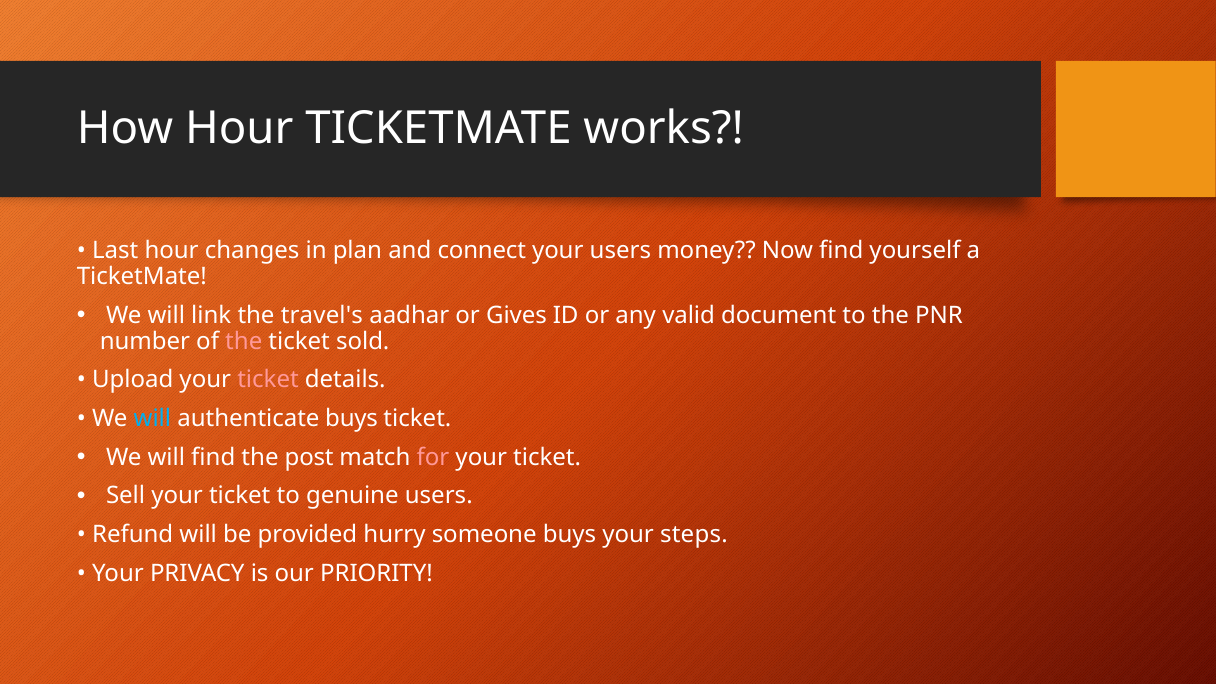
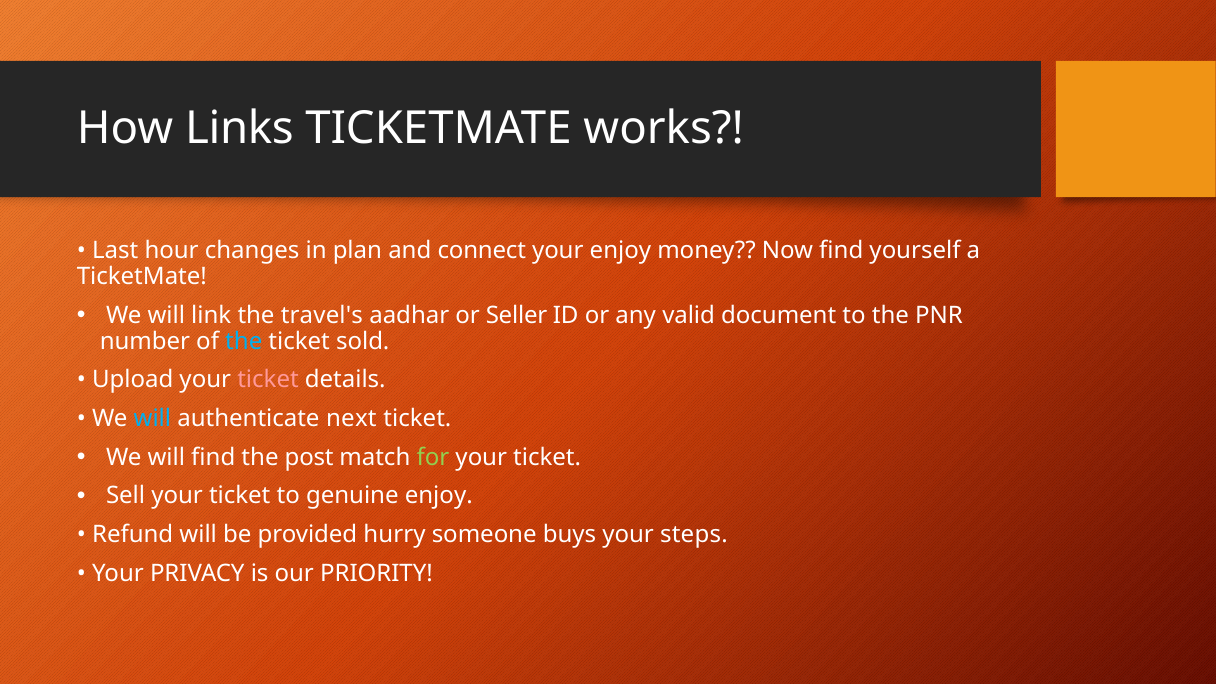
How Hour: Hour -> Links (239, 129)
your users: users -> enjoy (620, 250)
Gives: Gives -> Seller (517, 315)
the colour: pink -> light blue (244, 341)
authenticate buys: buys -> next (351, 418)
for colour: pink -> light green (433, 457)
genuine users: users -> enjoy (439, 496)
